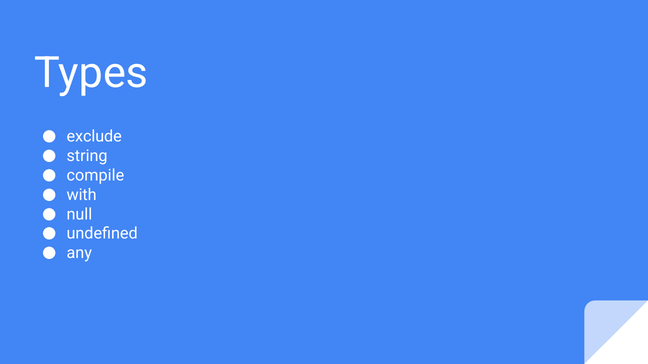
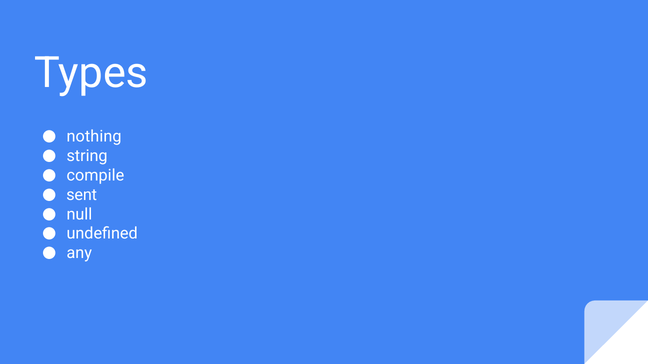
exclude: exclude -> nothing (94, 137)
with: with -> sent (82, 195)
